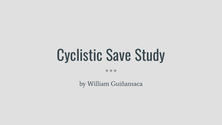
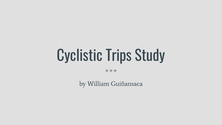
Save: Save -> Trips (119, 56)
